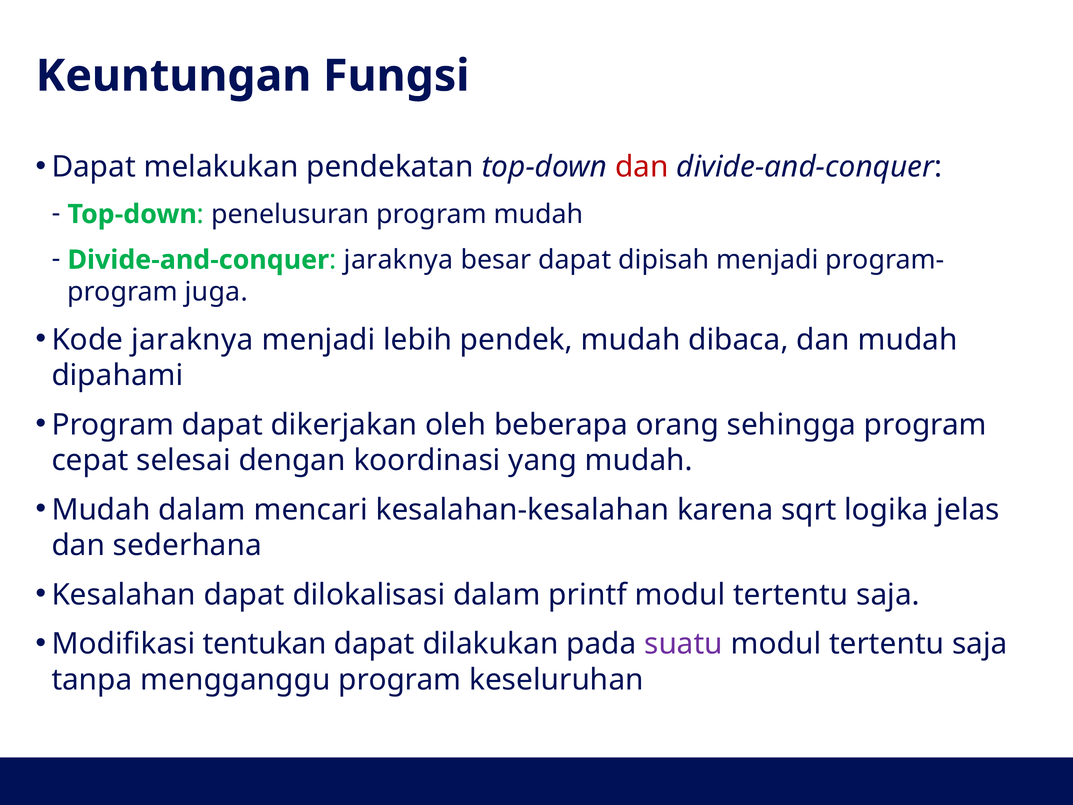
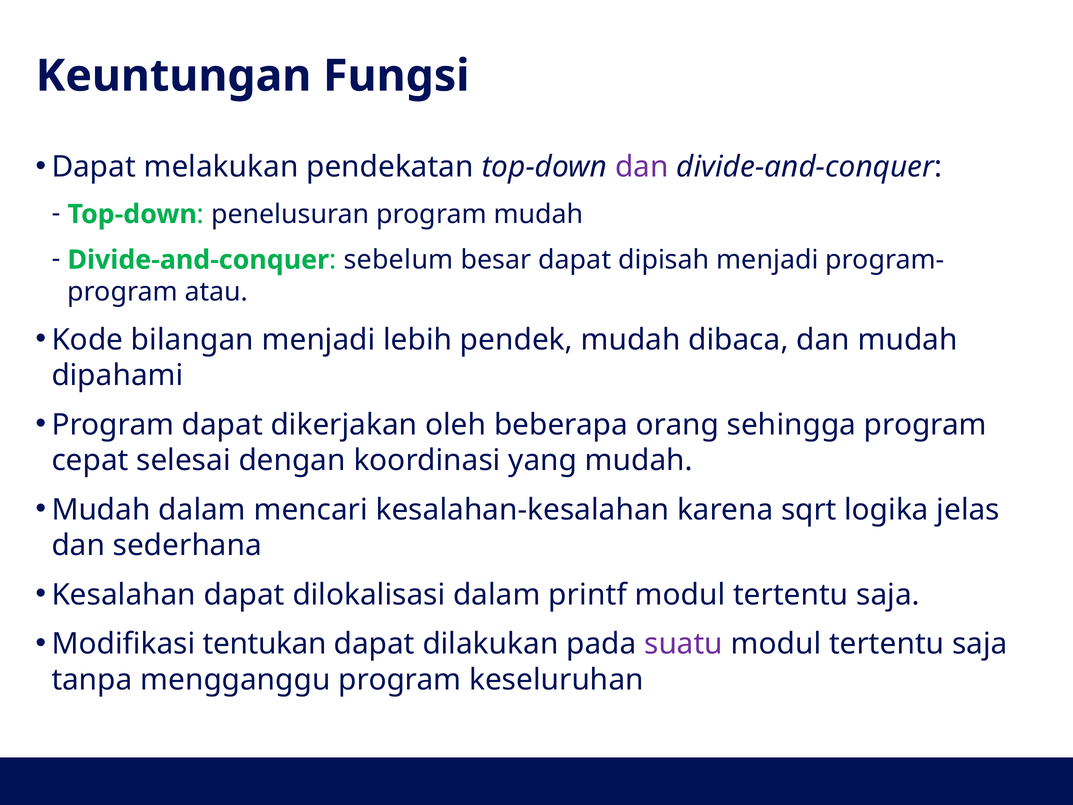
dan colour: red -> purple (642, 167)
jaraknya: jaraknya -> sebelum (399, 260)
juga: juga -> atau (216, 292)
Kode jaraknya: jaraknya -> bilangan (192, 340)
